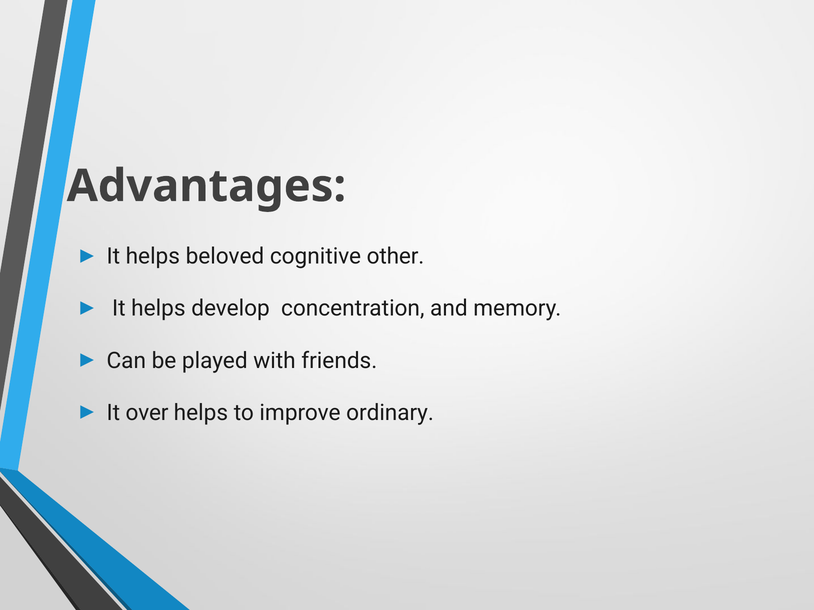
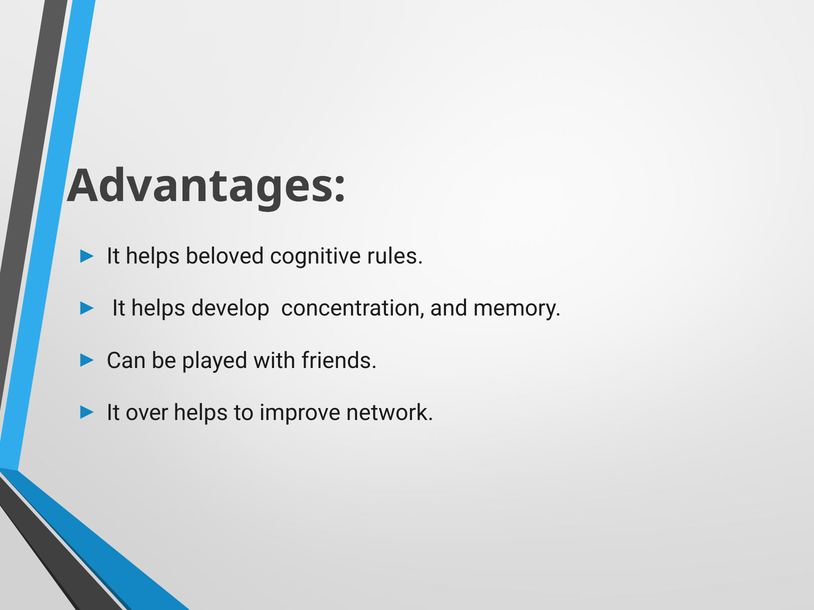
other: other -> rules (395, 257)
ordinary: ordinary -> network (390, 413)
